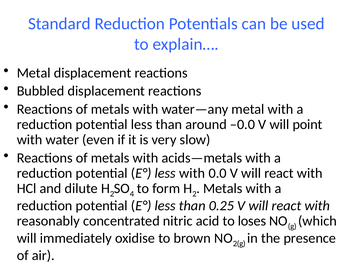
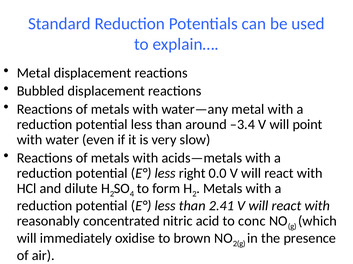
–0.0: –0.0 -> –3.4 (242, 125)
less with: with -> right (192, 174)
0.25: 0.25 -> 2.41 (221, 206)
loses: loses -> conc (252, 222)
